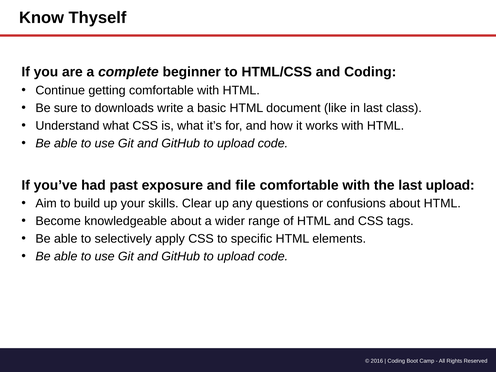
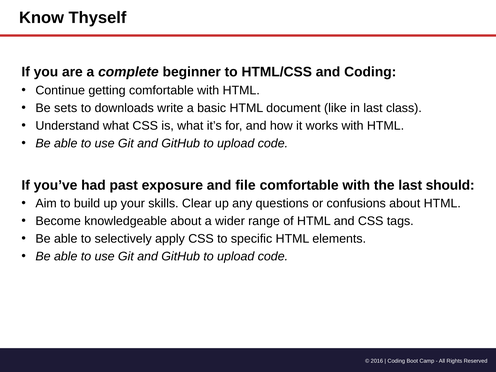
sure: sure -> sets (66, 108)
last upload: upload -> should (450, 185)
